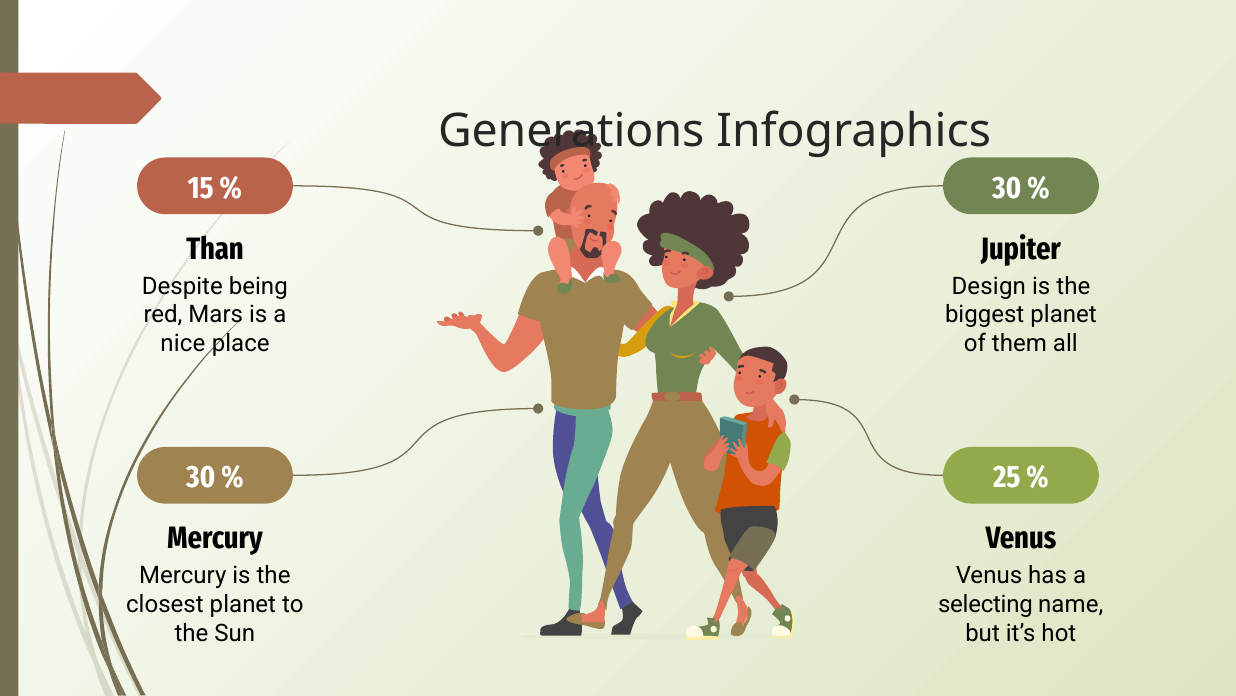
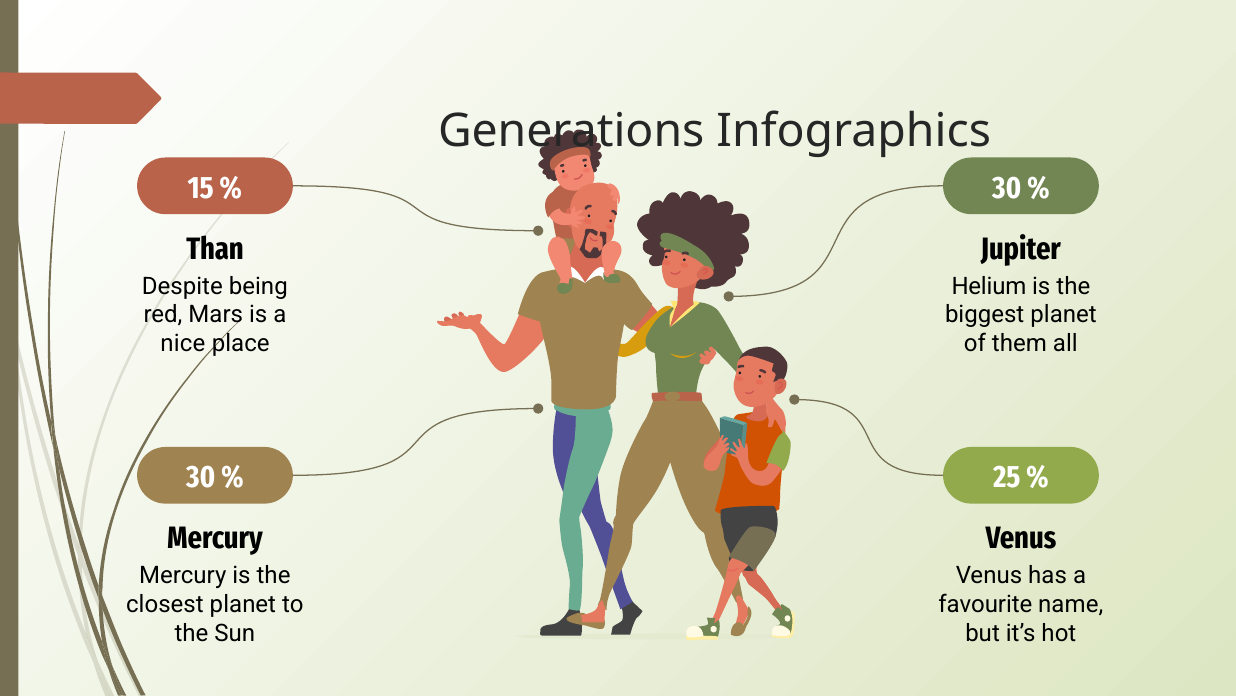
Design: Design -> Helium (989, 286)
selecting: selecting -> favourite (985, 604)
